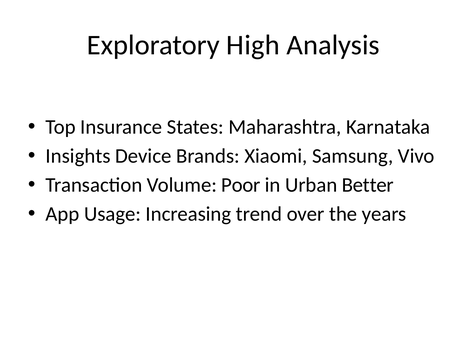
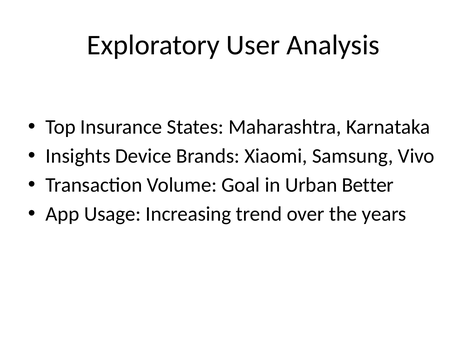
High: High -> User (253, 45)
Poor: Poor -> Goal (241, 185)
